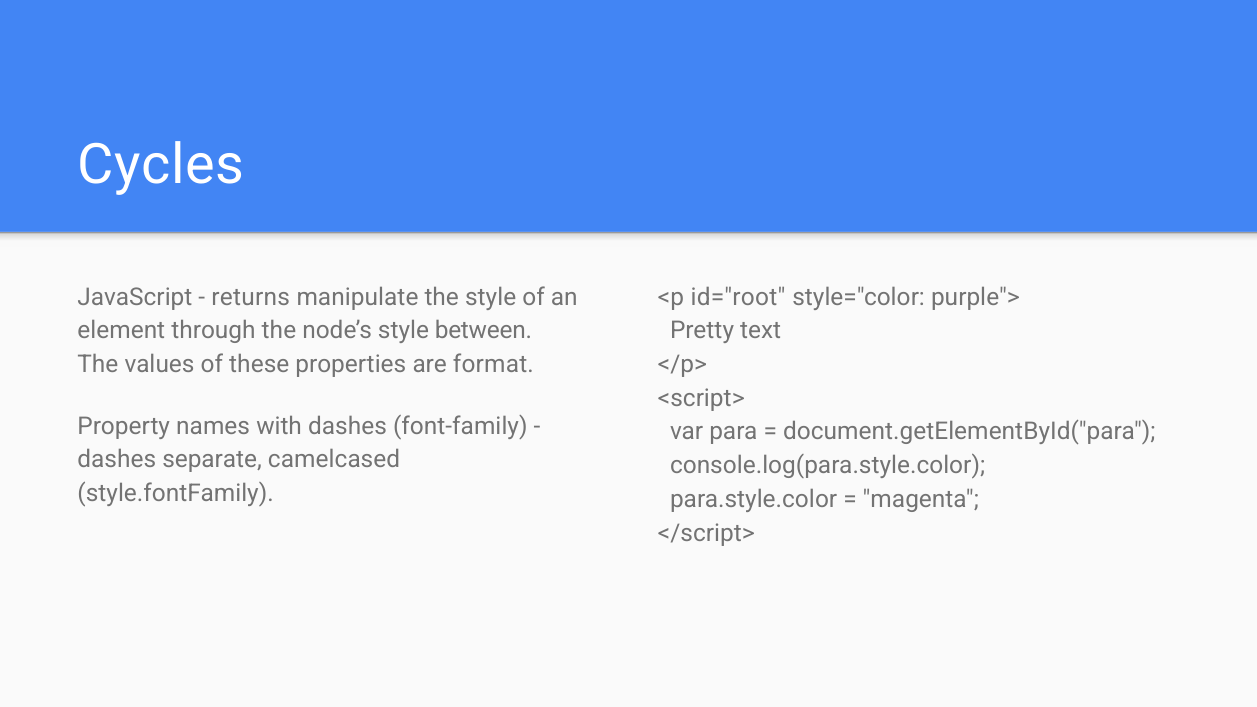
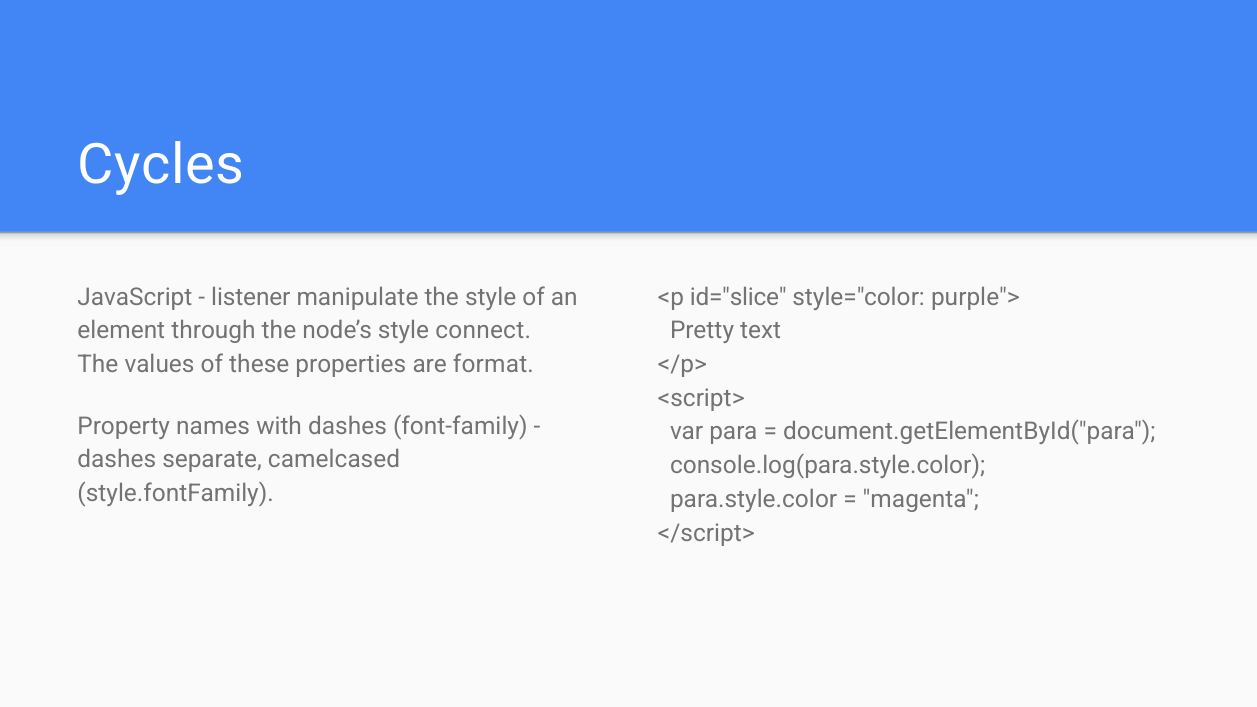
returns: returns -> listener (251, 297)
id="root: id="root -> id="slice (738, 297)
between: between -> connect (483, 331)
